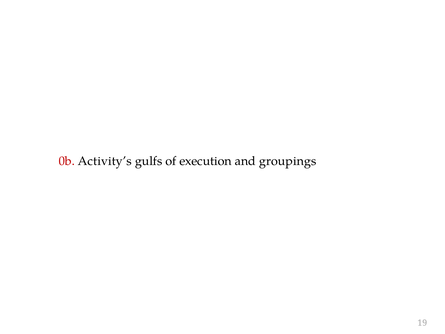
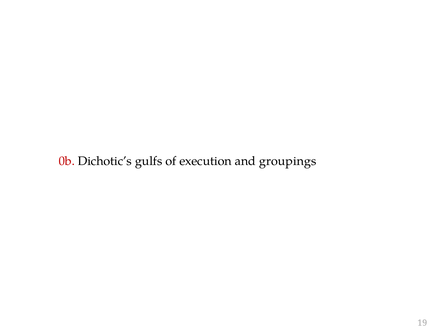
Activity’s: Activity’s -> Dichotic’s (105, 161)
